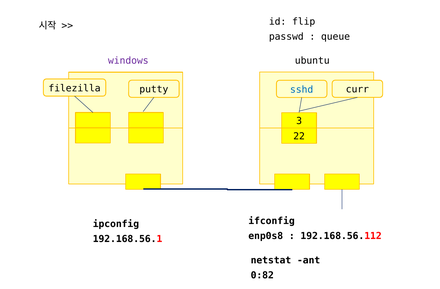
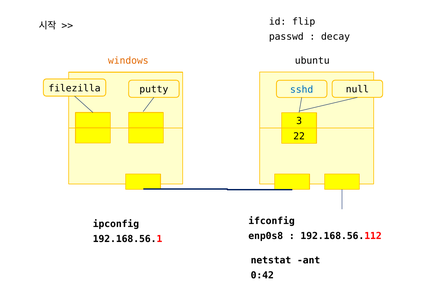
queue: queue -> decay (336, 37)
windows colour: purple -> orange (128, 61)
curr: curr -> null (357, 89)
0:82: 0:82 -> 0:42 (262, 275)
